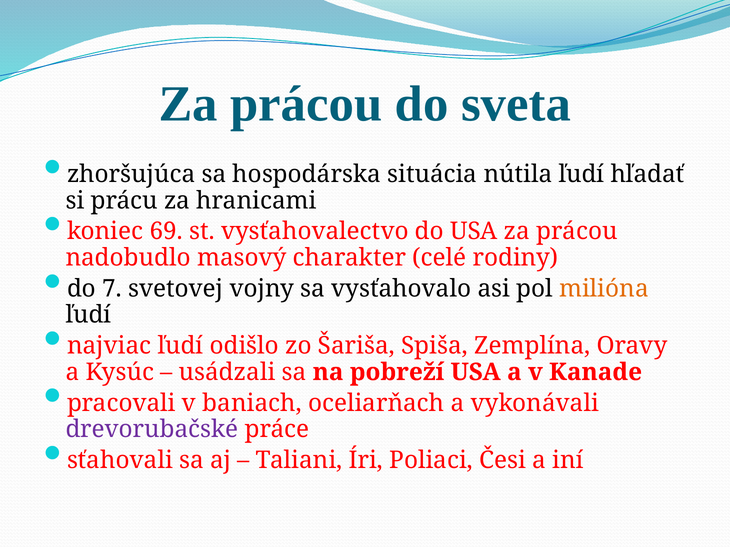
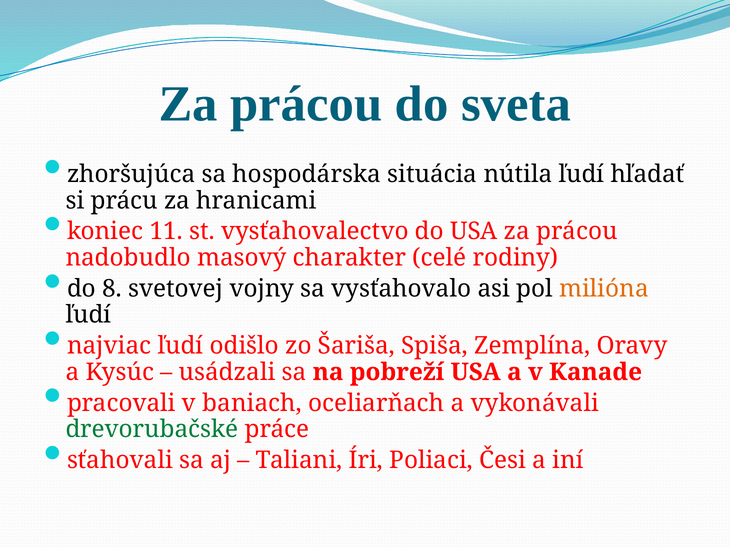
69: 69 -> 11 (166, 232)
7: 7 -> 8 (112, 289)
drevorubačské colour: purple -> green (152, 430)
